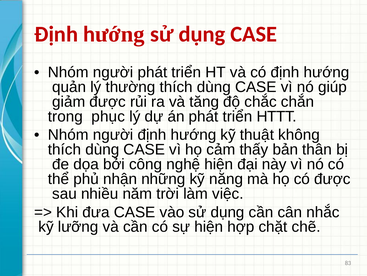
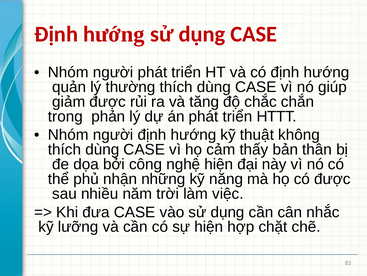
phục: phục -> phản (108, 116)
